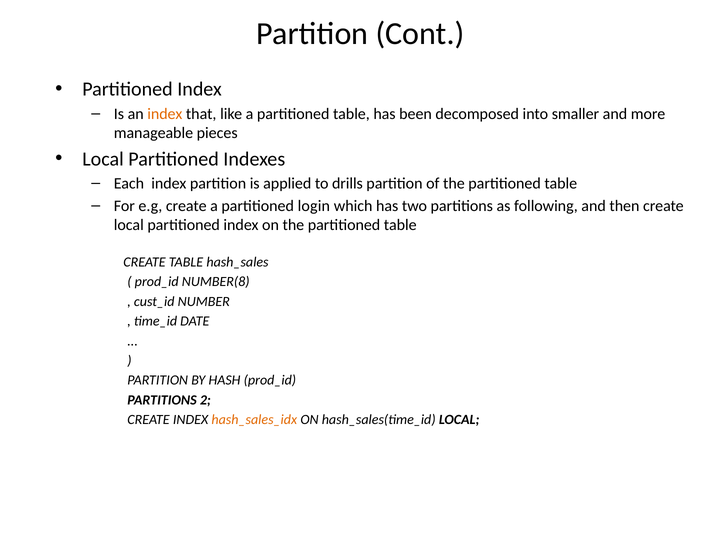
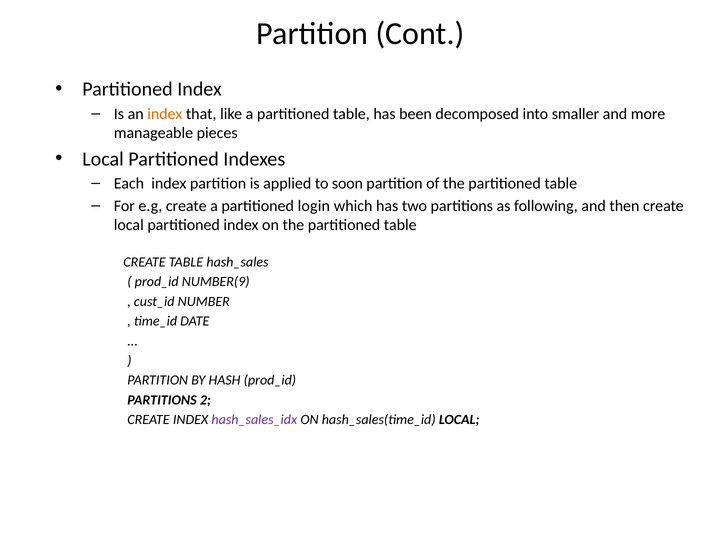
drills: drills -> soon (347, 183)
NUMBER(8: NUMBER(8 -> NUMBER(9 (216, 282)
hash_sales_idx colour: orange -> purple (254, 419)
